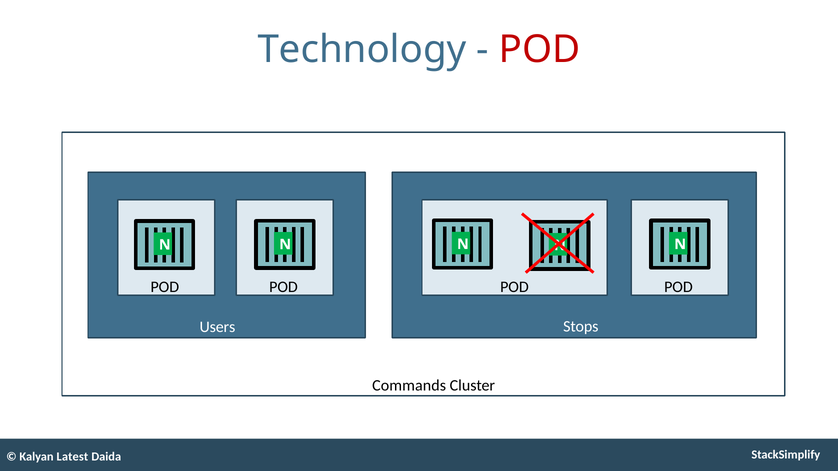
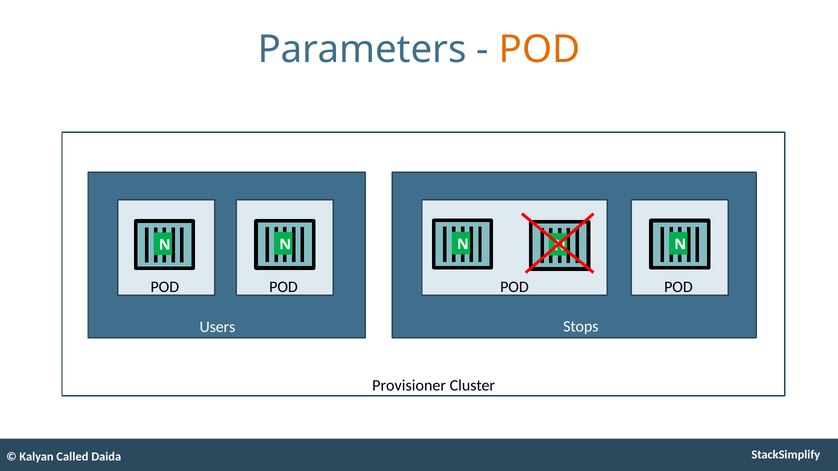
Technology: Technology -> Parameters (362, 49)
POD colour: red -> orange (540, 49)
Commands: Commands -> Provisioner (409, 386)
Latest: Latest -> Called (72, 457)
